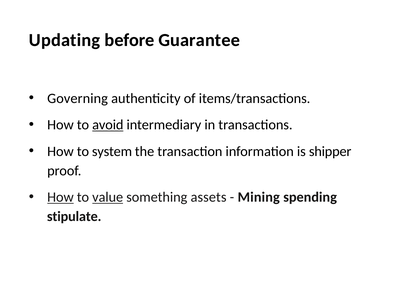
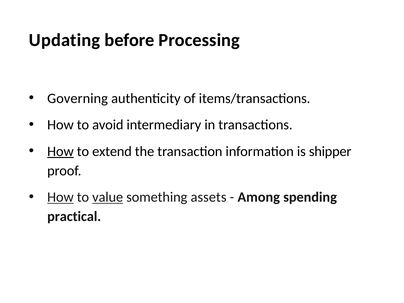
Guarantee: Guarantee -> Processing (199, 40)
avoid underline: present -> none (108, 125)
How underline: none -> present (60, 151)
system: system -> extend (112, 151)
Mining: Mining -> Among (259, 197)
stipulate: stipulate -> practical (74, 217)
